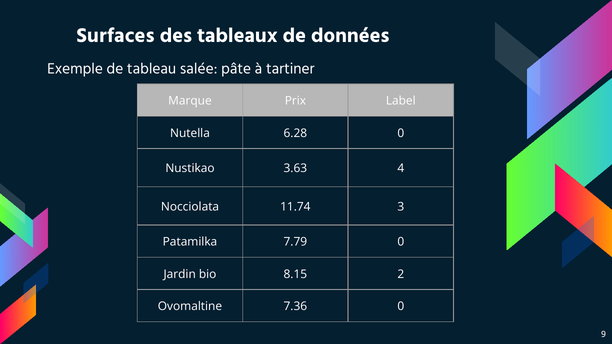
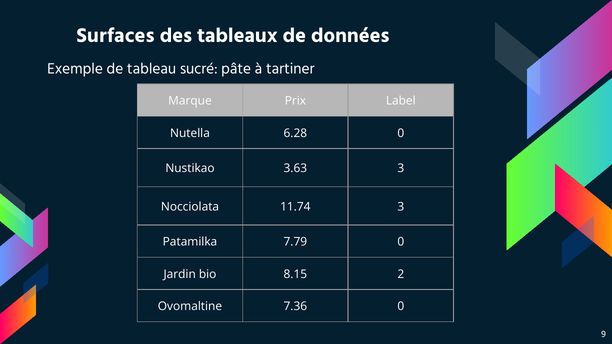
salée: salée -> sucré (199, 69)
3.63 4: 4 -> 3 (401, 169)
